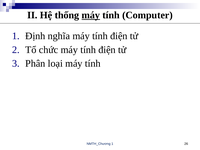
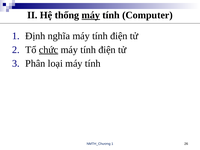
chức underline: none -> present (49, 50)
